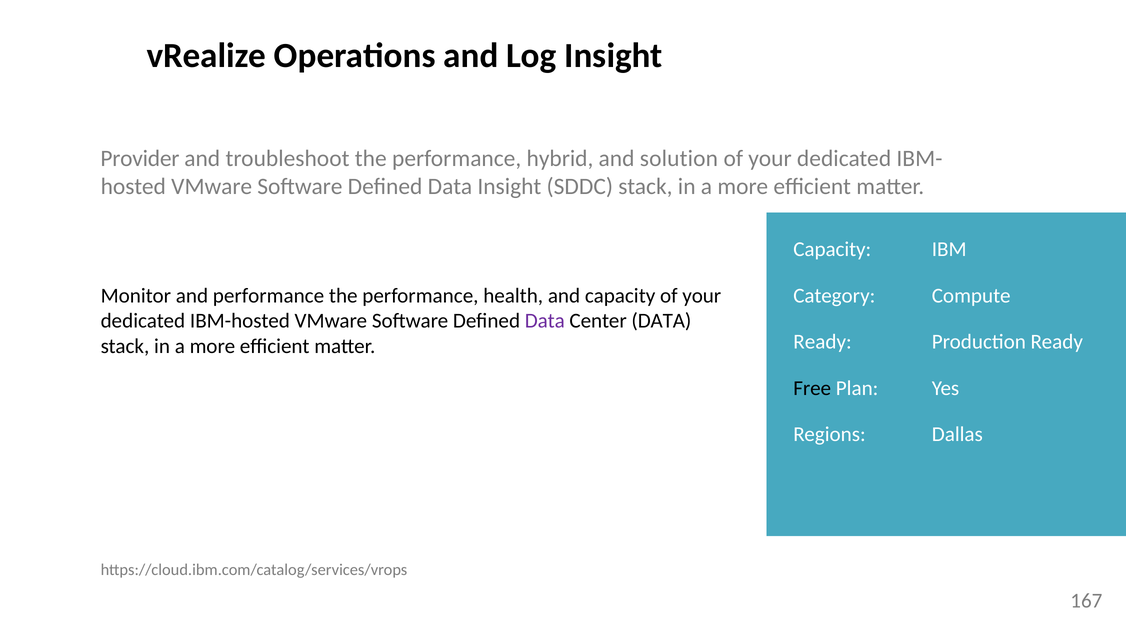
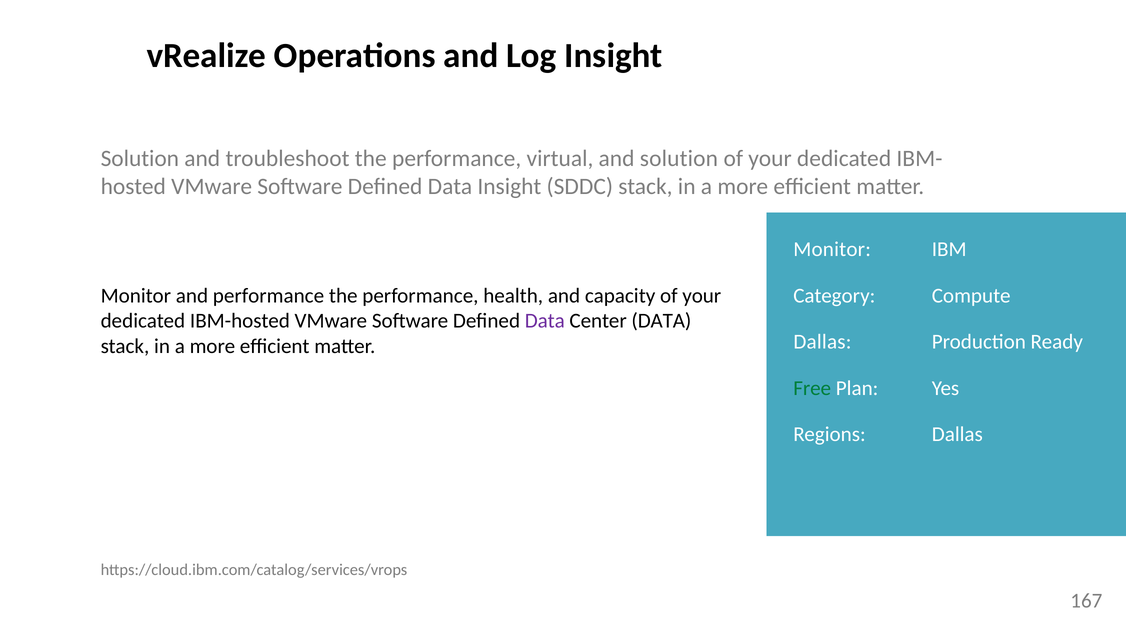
Provider: Provider -> Solution (140, 158)
hybrid: hybrid -> virtual (560, 158)
Capacity: Capacity -> Monitor (832, 249)
Ready: Ready -> Dallas (822, 342)
Free colour: black -> green (812, 388)
